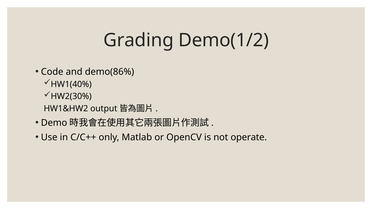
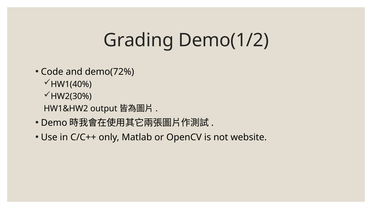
demo(86%: demo(86% -> demo(72% (110, 72)
operate: operate -> website (249, 138)
